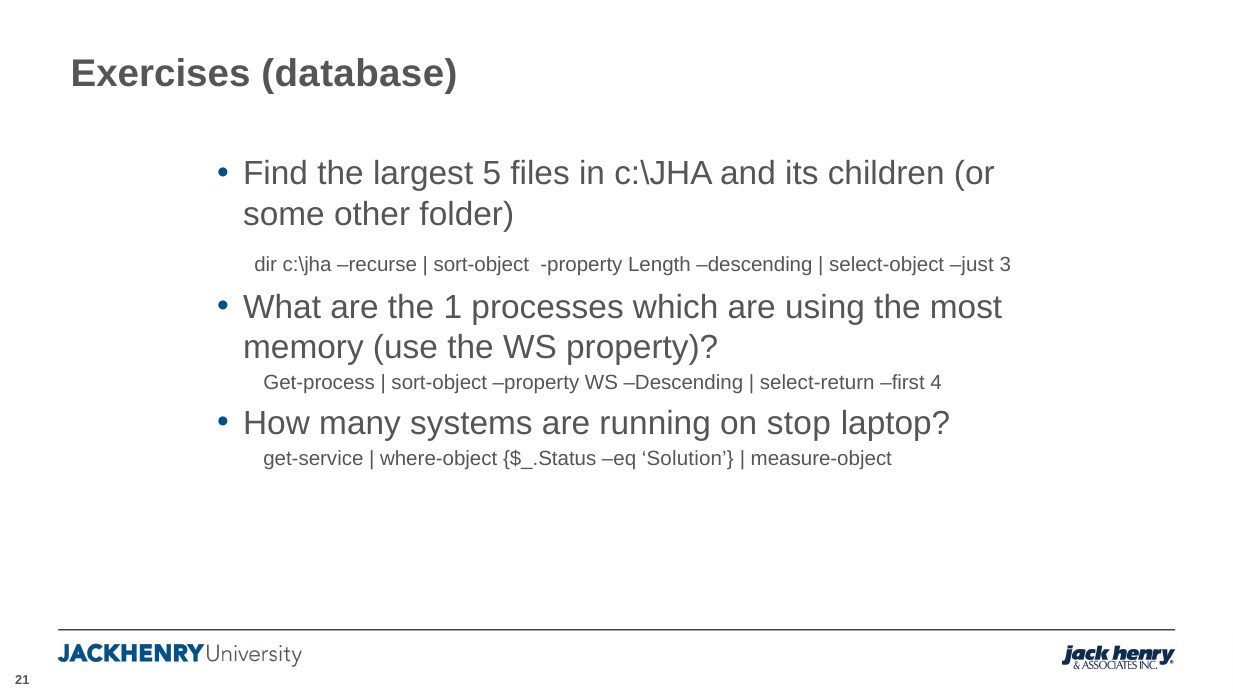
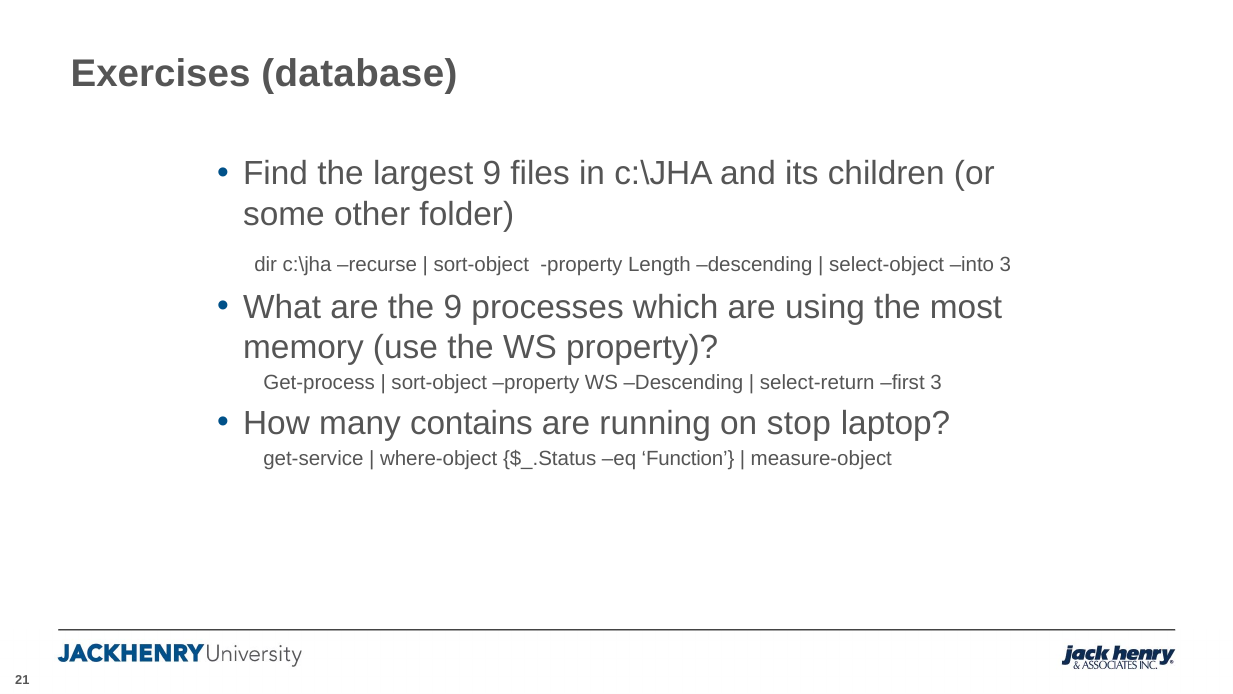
largest 5: 5 -> 9 (492, 174)
just: just -> into (972, 265)
the 1: 1 -> 9 (453, 307)
first 4: 4 -> 3 (936, 383)
systems: systems -> contains (472, 423)
Solution: Solution -> Function (688, 458)
